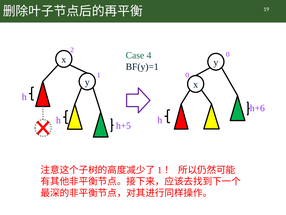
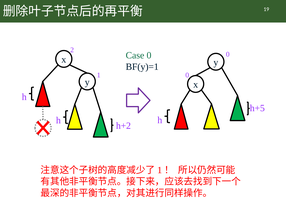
Case 4: 4 -> 0 (149, 55)
h+6: h+6 -> h+5 (257, 108)
h+5: h+5 -> h+2 (123, 126)
